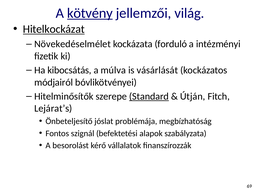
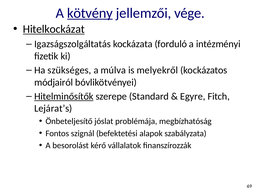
világ: világ -> vége (189, 13)
Növekedéselmélet: Növekedéselmélet -> Igazságszolgáltatás (73, 44)
kibocsátás: kibocsátás -> szükséges (69, 70)
vásárlását: vásárlását -> melyekről (157, 70)
Hitelminősítők underline: none -> present (64, 96)
Standard underline: present -> none (149, 96)
Útján: Útján -> Egyre (193, 96)
